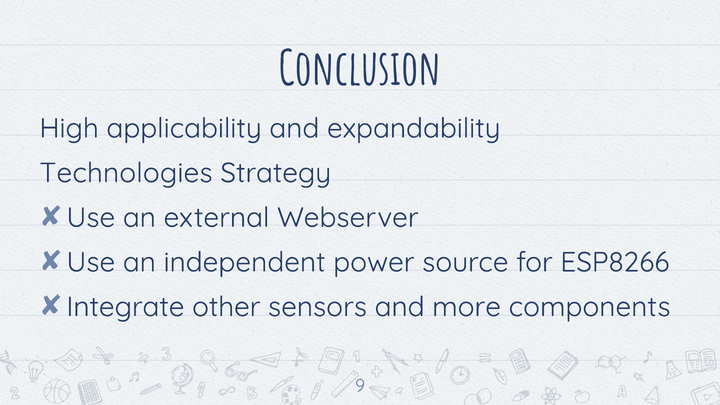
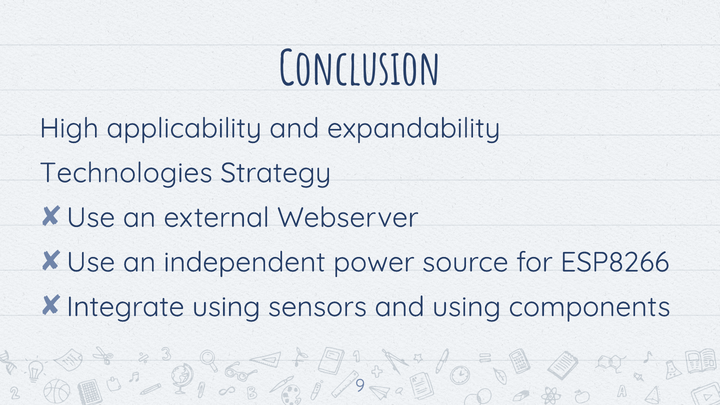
other: other -> using (226, 307)
and more: more -> using (467, 307)
